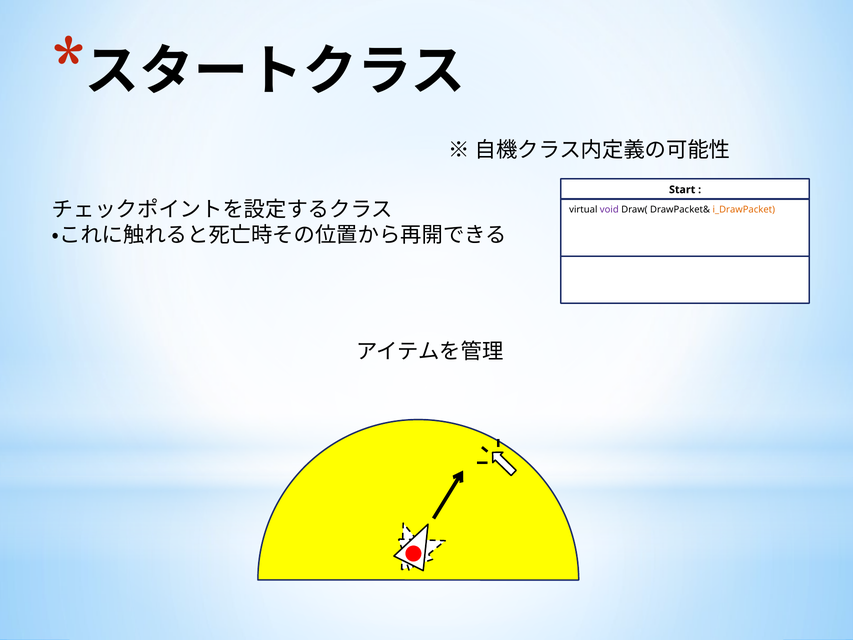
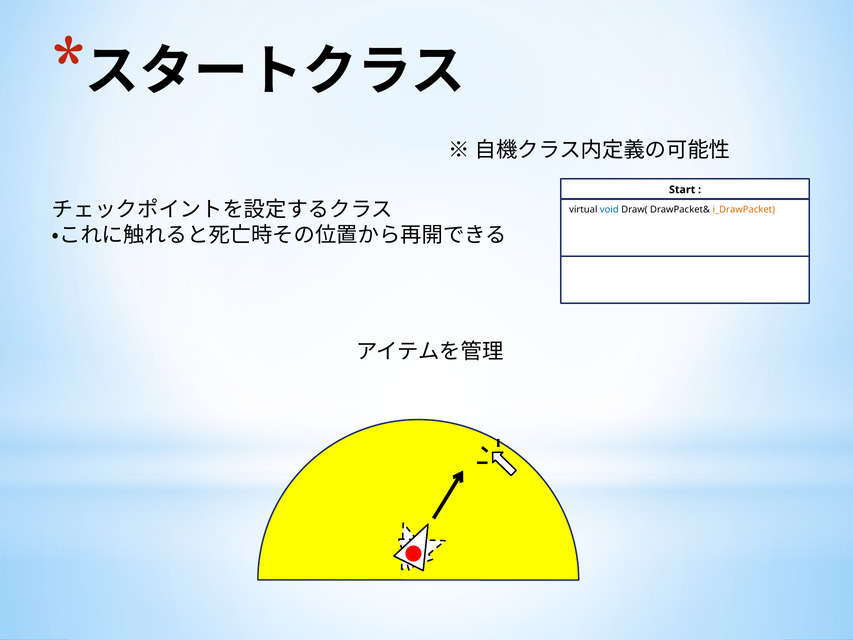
void colour: purple -> blue (609, 209)
